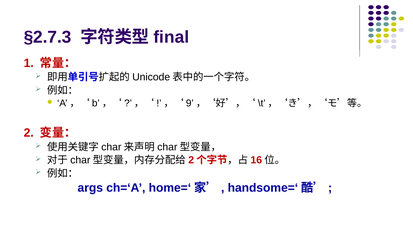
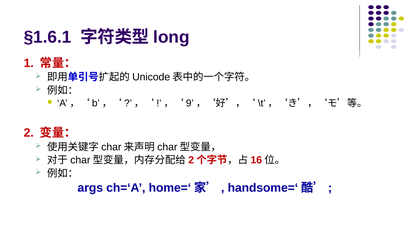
§2.7.3: §2.7.3 -> §1.6.1 (48, 37)
final: final -> long (171, 37)
